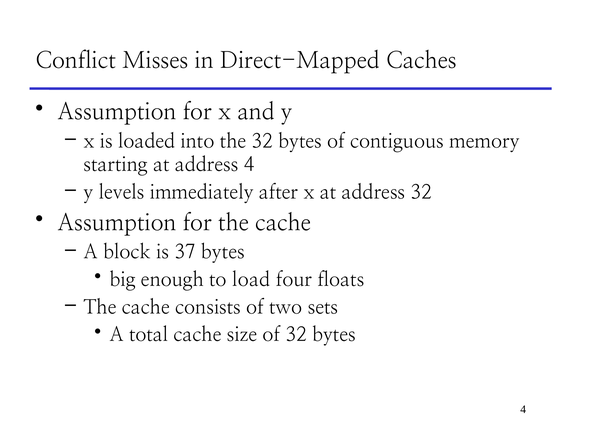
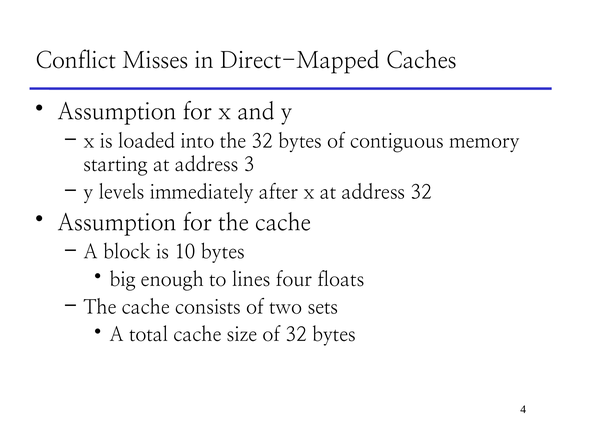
address 4: 4 -> 3 (249, 165)
37: 37 -> 10 (185, 252)
load: load -> lines (251, 280)
